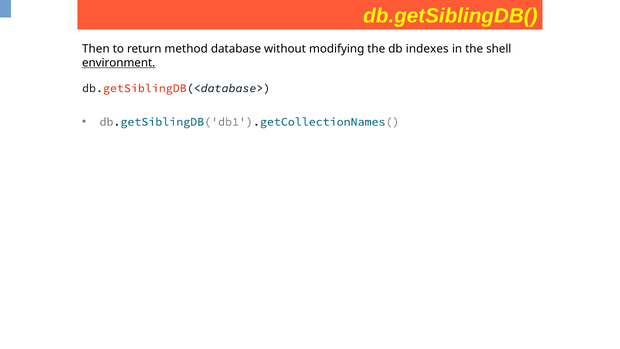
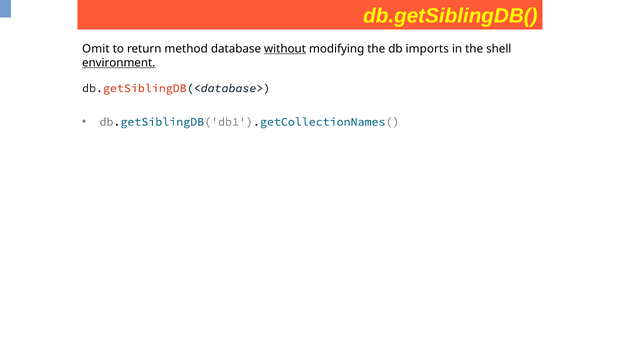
Then: Then -> Omit (96, 49)
without underline: none -> present (285, 49)
indexes: indexes -> imports (427, 49)
